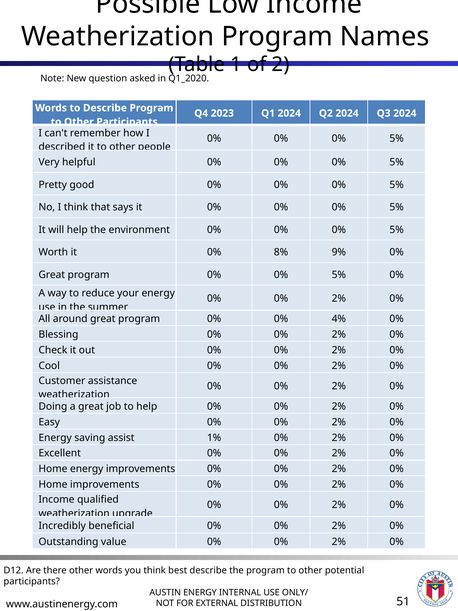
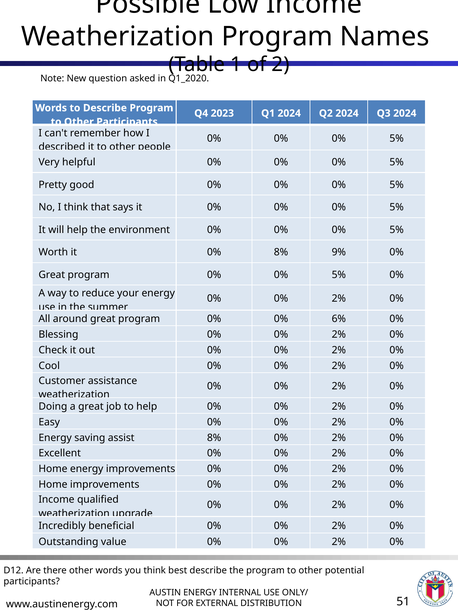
4%: 4% -> 6% (339, 319)
assist 1%: 1% -> 8% (214, 437)
